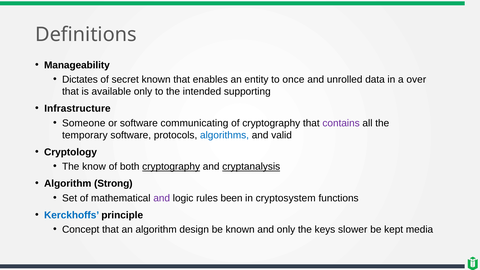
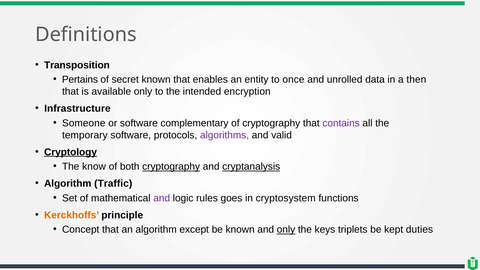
Manageability: Manageability -> Transposition (77, 65)
Dictates: Dictates -> Pertains (80, 80)
over: over -> then (416, 80)
supporting: supporting -> encryption (247, 92)
communicating: communicating -> complementary (195, 123)
algorithms colour: blue -> purple (225, 135)
Cryptology underline: none -> present (71, 152)
Strong: Strong -> Traffic (113, 184)
been: been -> goes (231, 198)
Kerckhoffs colour: blue -> orange (72, 215)
design: design -> except (194, 230)
only underline: none -> present (286, 230)
slower: slower -> triplets (353, 230)
media: media -> duties (419, 230)
